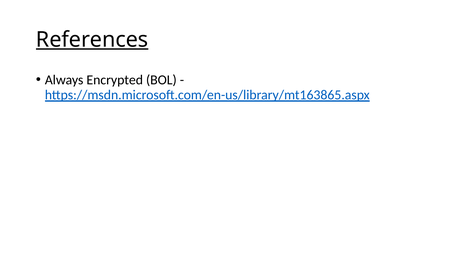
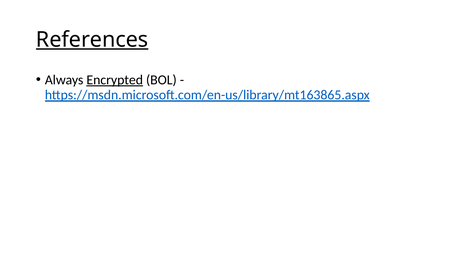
Encrypted underline: none -> present (115, 80)
